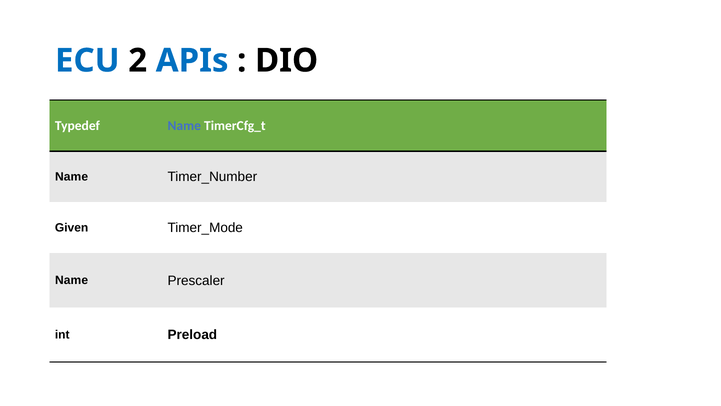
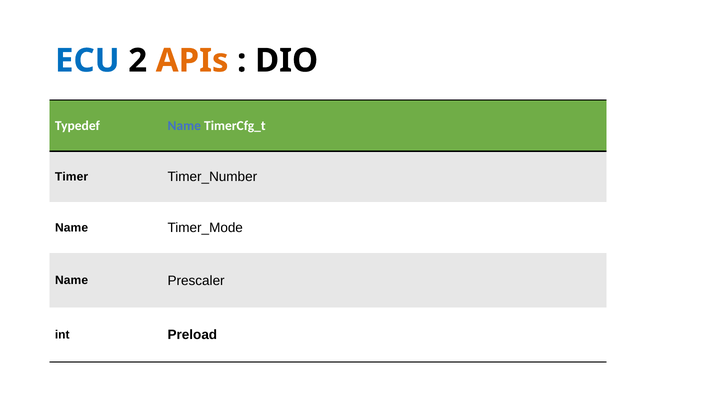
APIs colour: blue -> orange (192, 61)
Name: Name -> Timer (72, 177)
Given: Given -> Name (72, 228)
